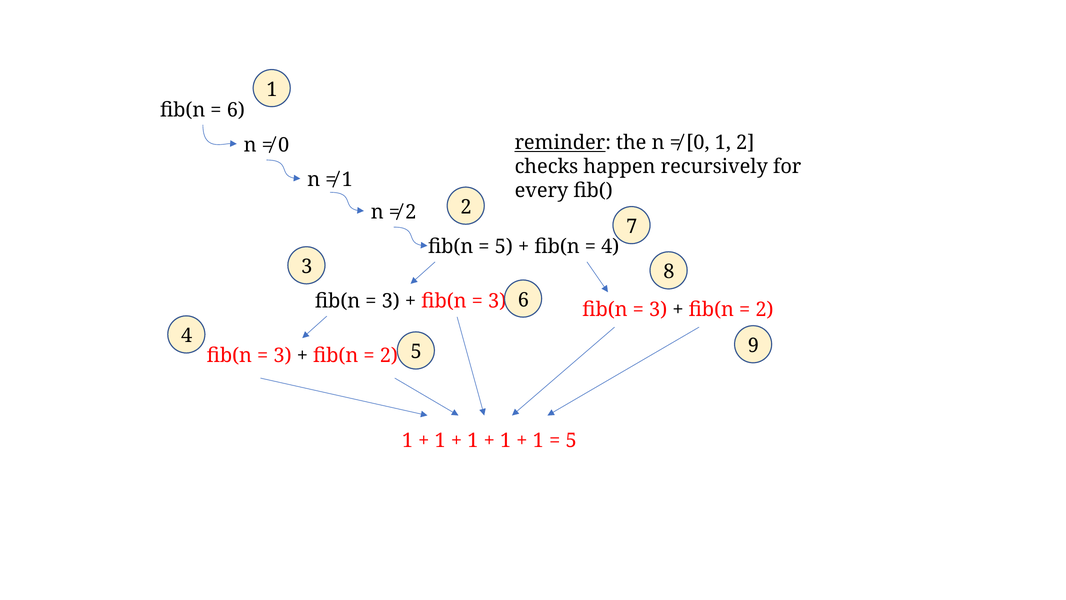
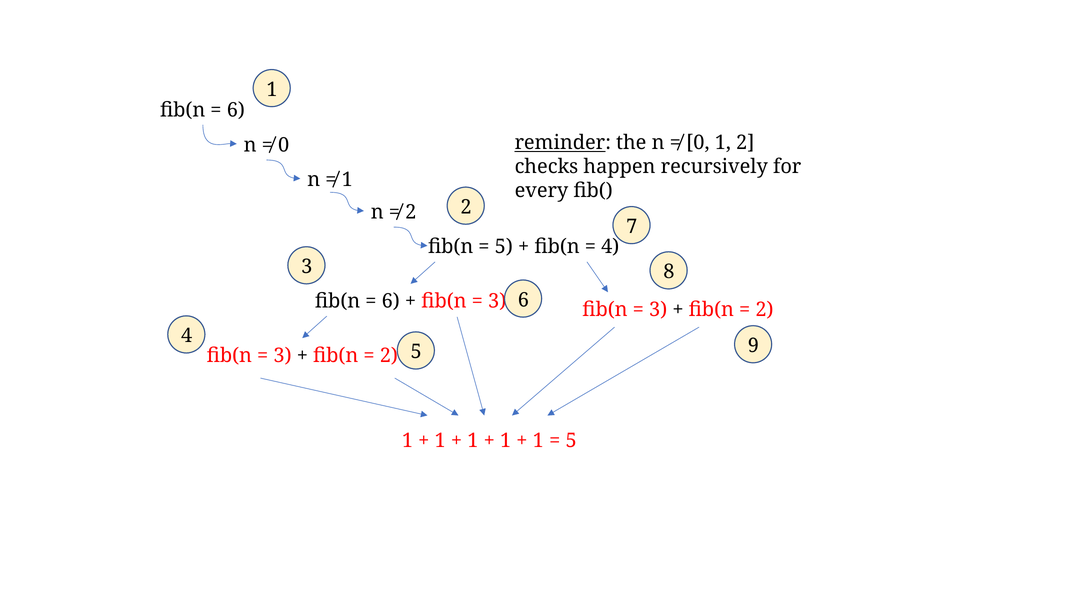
3: 3 -> 6 (391, 301)
